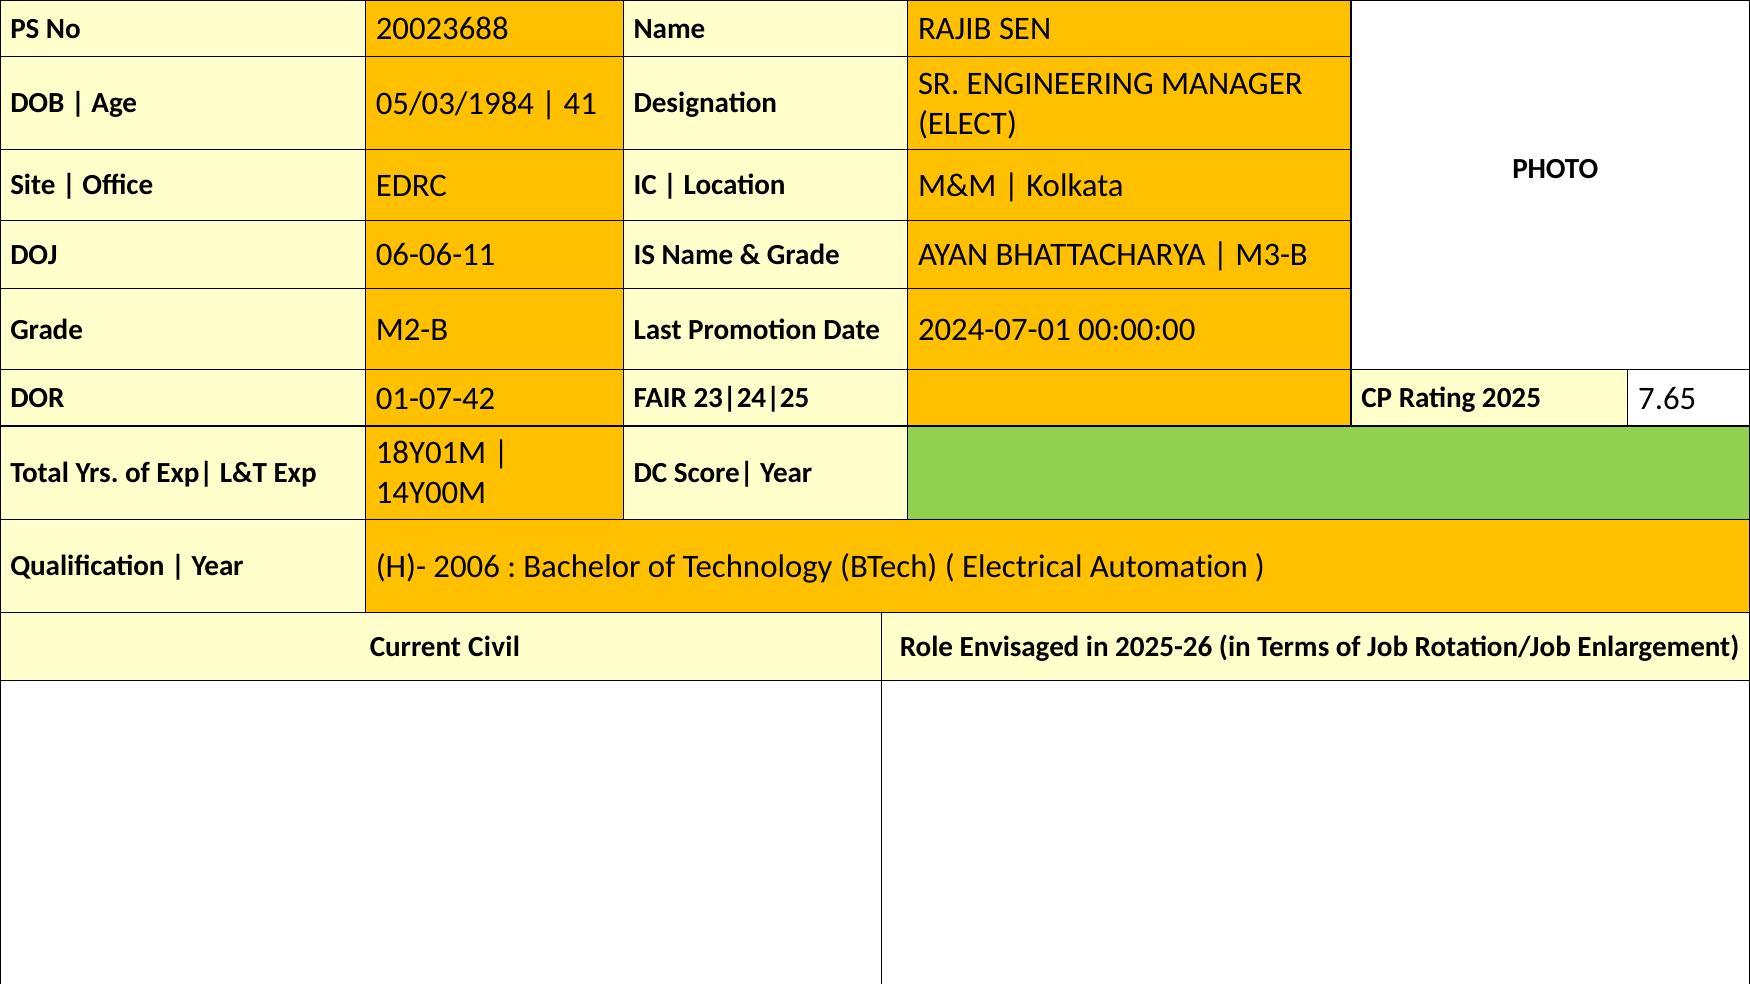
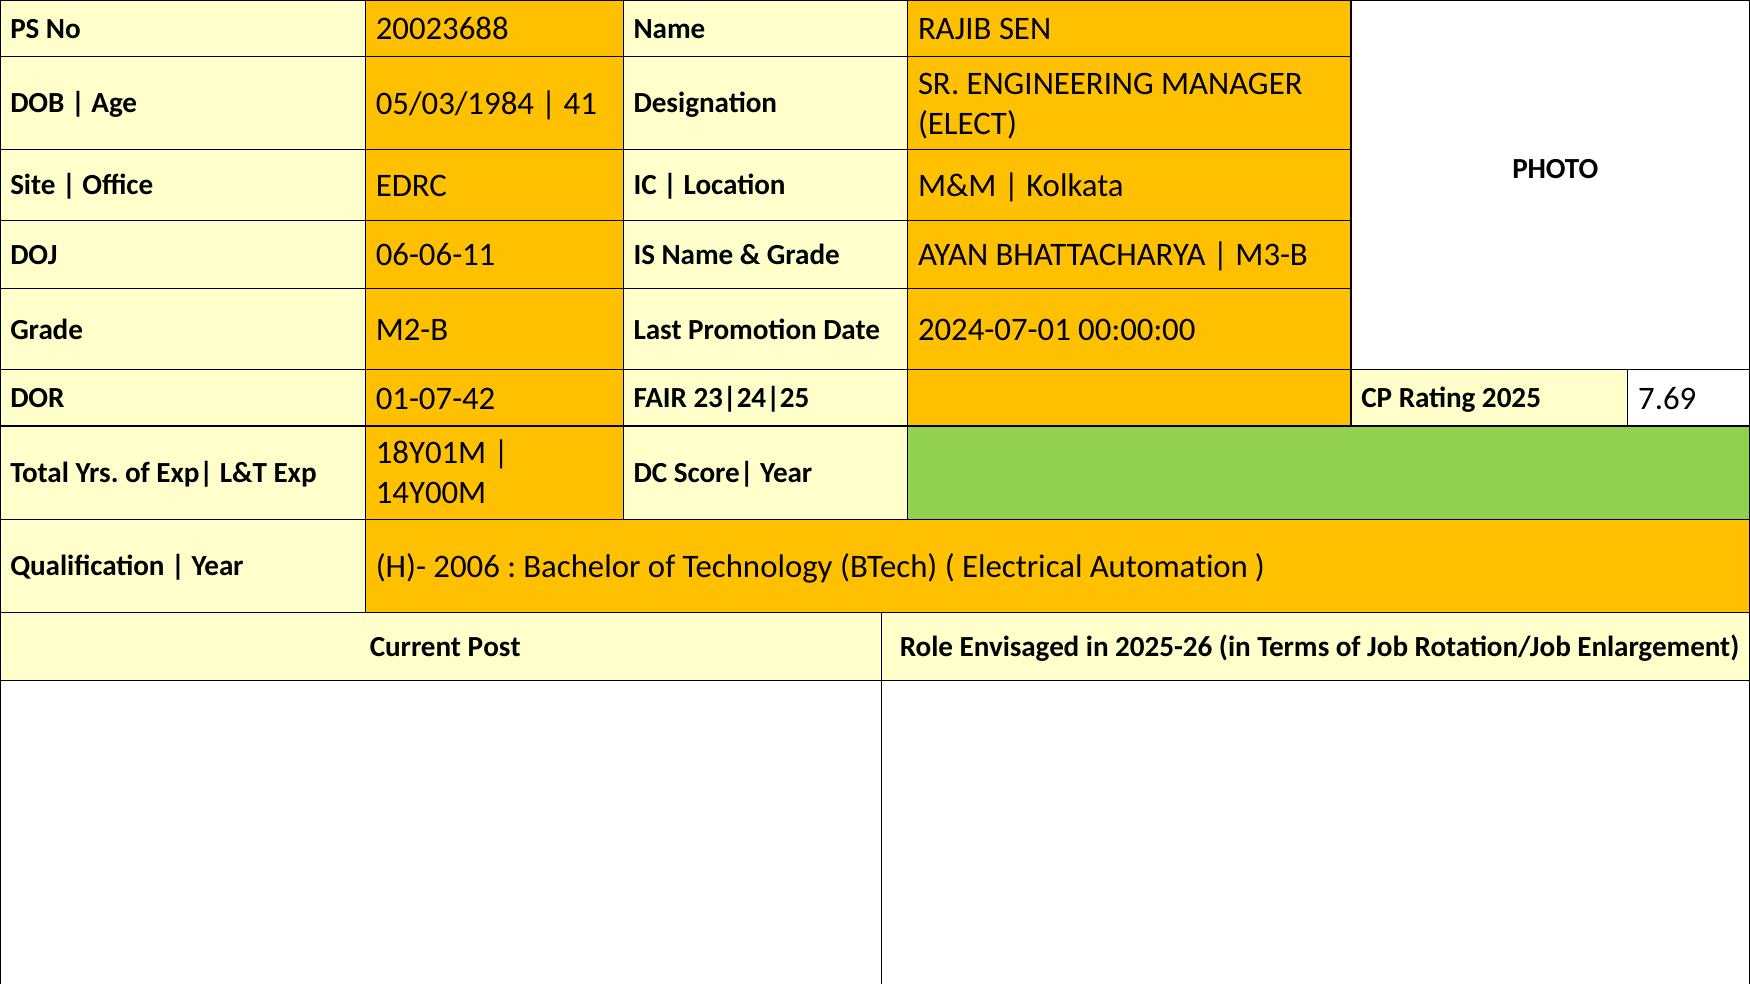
7.65: 7.65 -> 7.69 (1667, 398)
Civil: Civil -> Post (494, 647)
